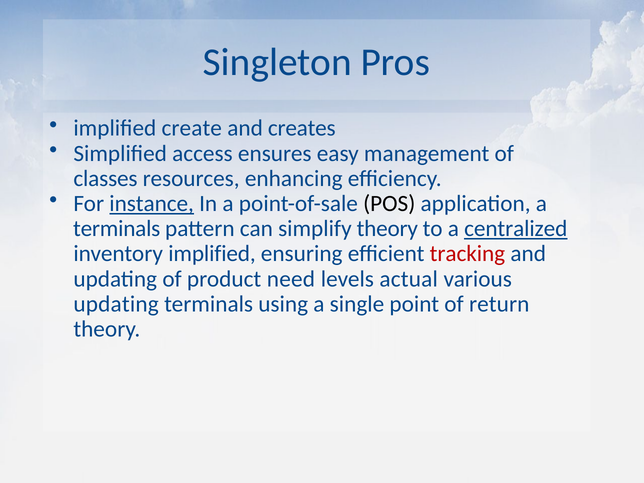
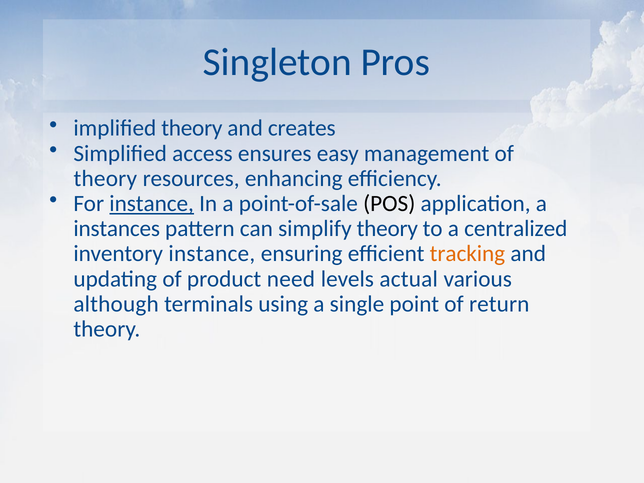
implified create: create -> theory (192, 128)
classes: classes -> theory (105, 178)
terminals: terminals -> instances (117, 229)
centralized underline: present -> none (516, 229)
inventory implified: implified -> instance (212, 254)
tracking colour: red -> orange (467, 254)
updating: updating -> although (116, 304)
